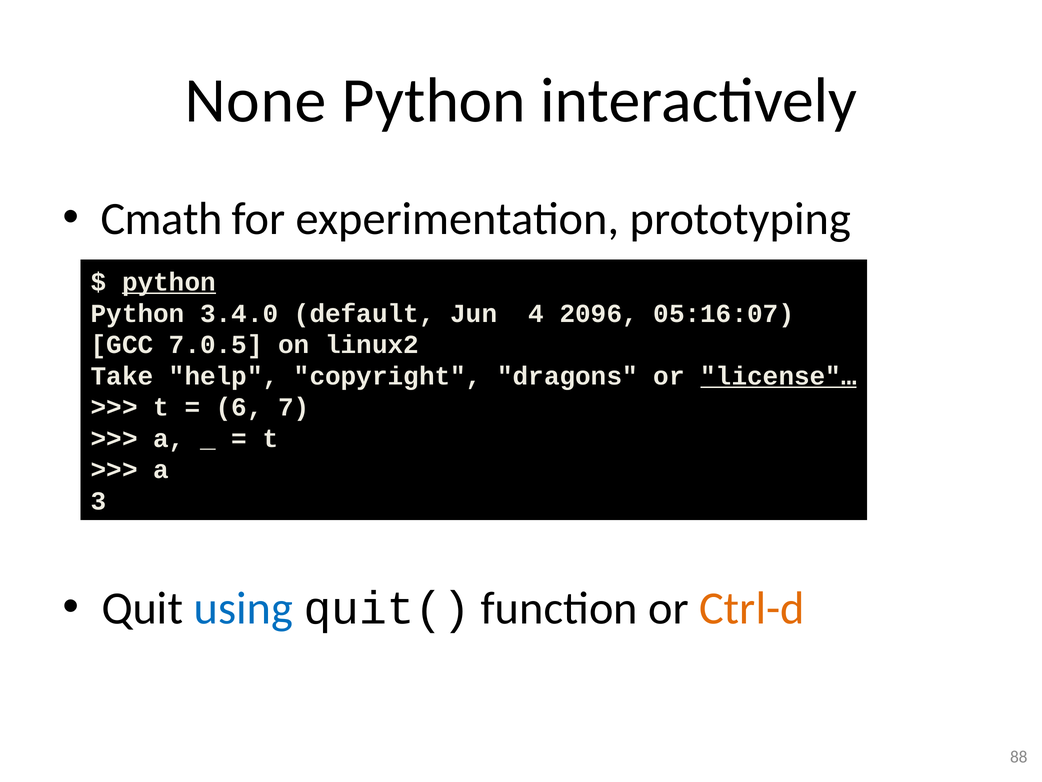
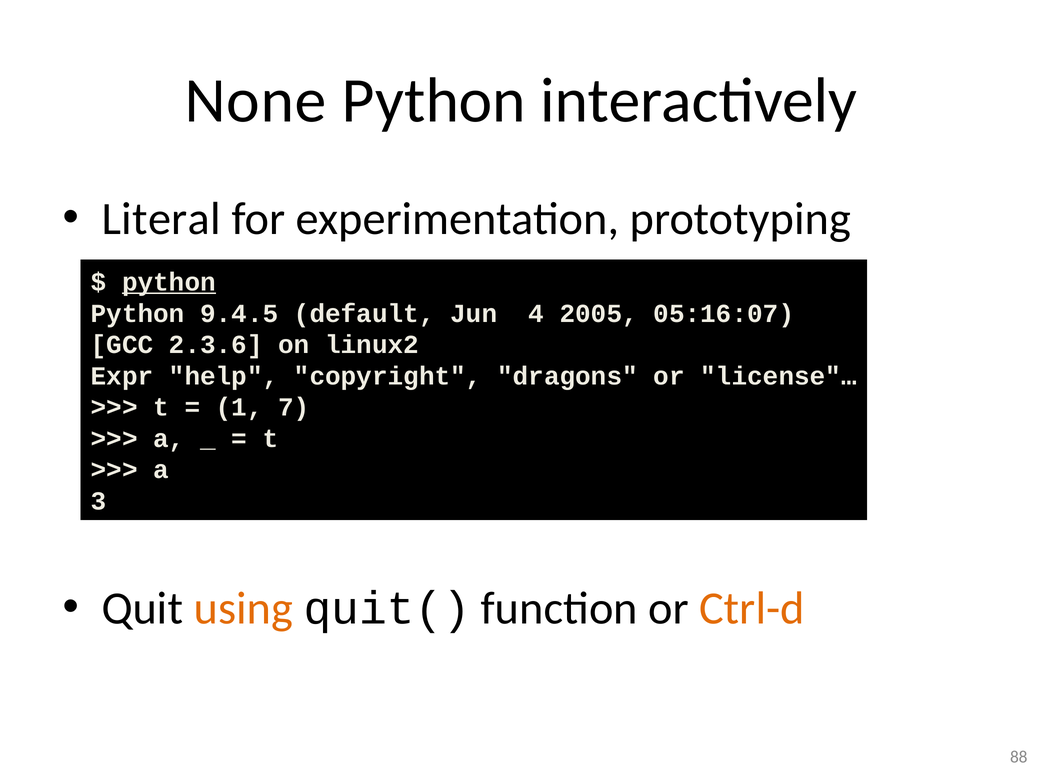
Cmath: Cmath -> Literal (161, 219)
3.4.0: 3.4.0 -> 9.4.5 (239, 313)
2096: 2096 -> 2005 (599, 313)
7.0.5: 7.0.5 -> 2.3.6 (216, 345)
Take: Take -> Expr (122, 376)
license"… underline: present -> none (779, 376)
6: 6 -> 1 (239, 407)
using colour: blue -> orange (243, 608)
